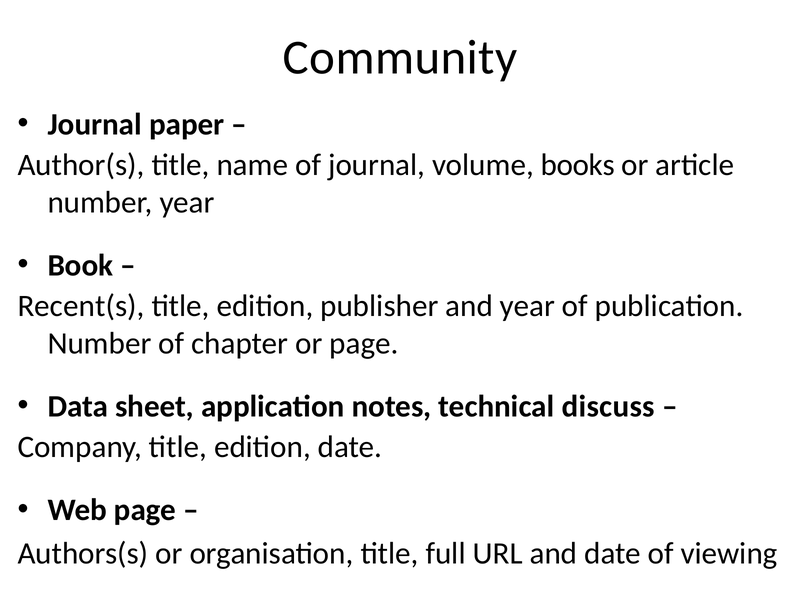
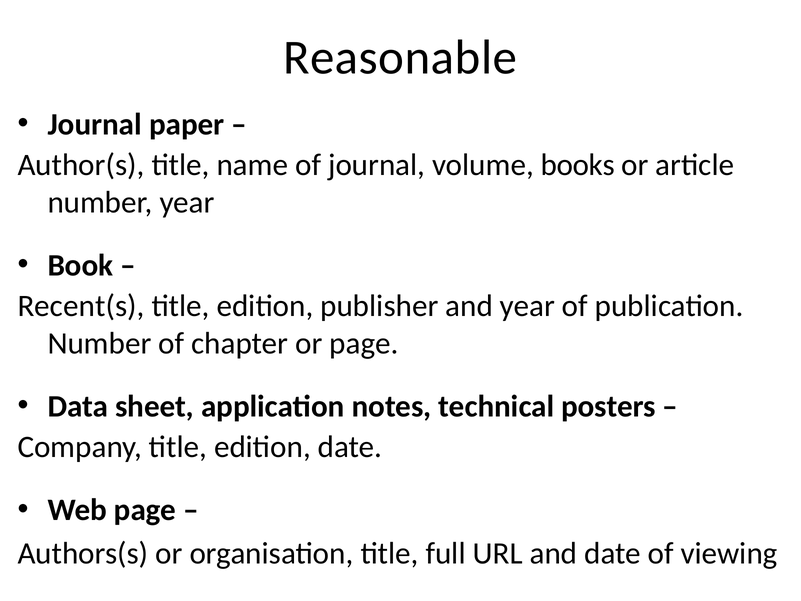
Community: Community -> Reasonable (400, 57)
discuss: discuss -> posters (609, 406)
